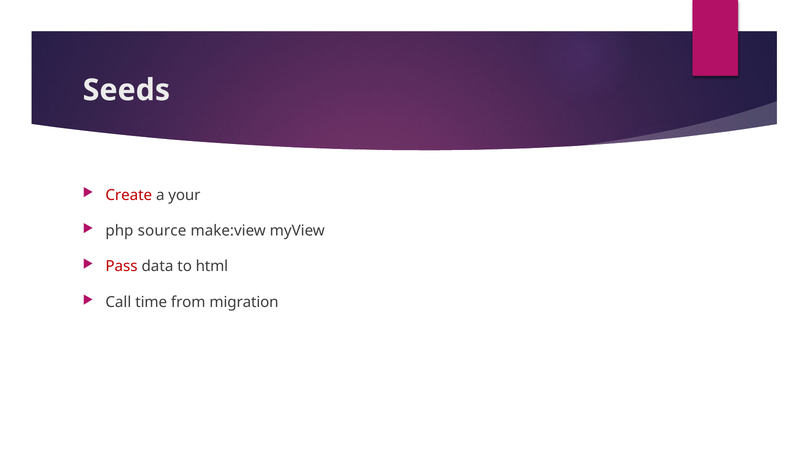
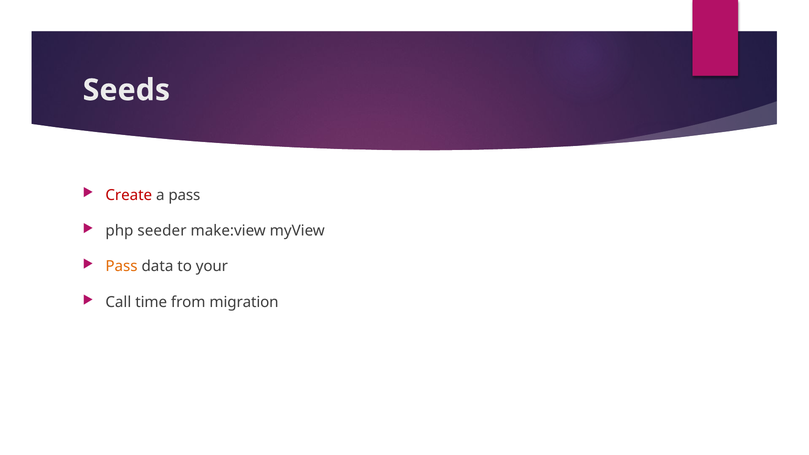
a your: your -> pass (184, 195)
source: source -> seeder (162, 231)
Pass colour: red -> orange (122, 267)
html: html -> your (212, 267)
